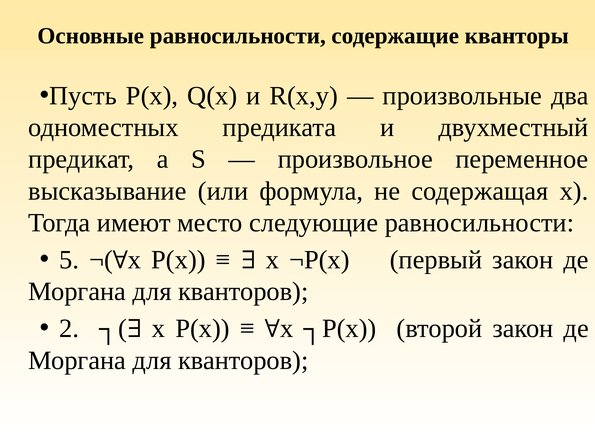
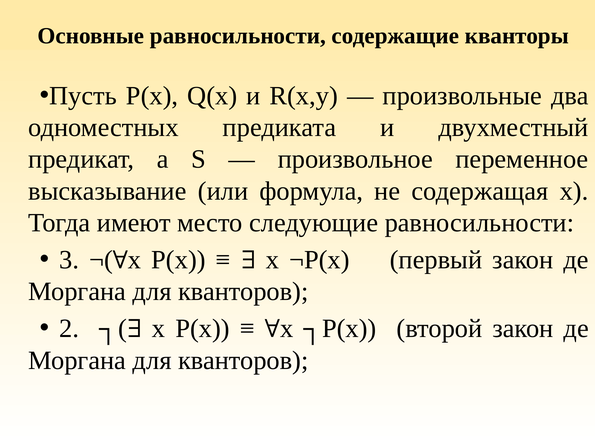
5: 5 -> 3 (69, 260)
